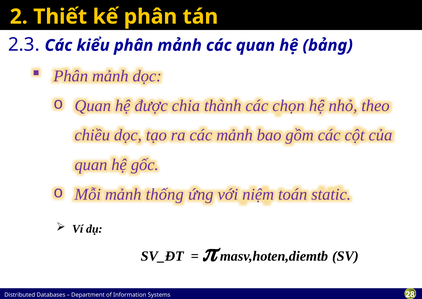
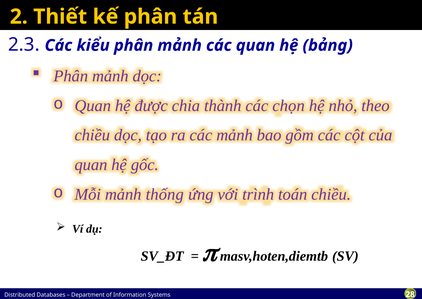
niệm: niệm -> trình (258, 194)
toán static: static -> chiều (331, 194)
